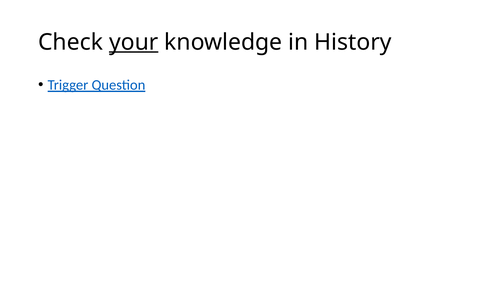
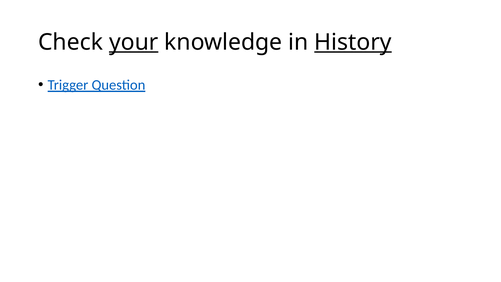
History underline: none -> present (353, 42)
